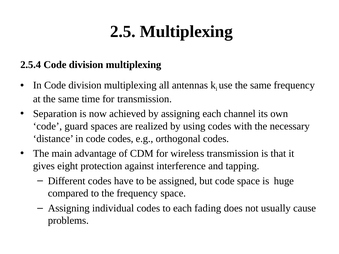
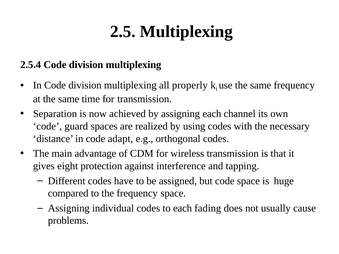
antennas: antennas -> properly (190, 85)
code codes: codes -> adapt (120, 139)
